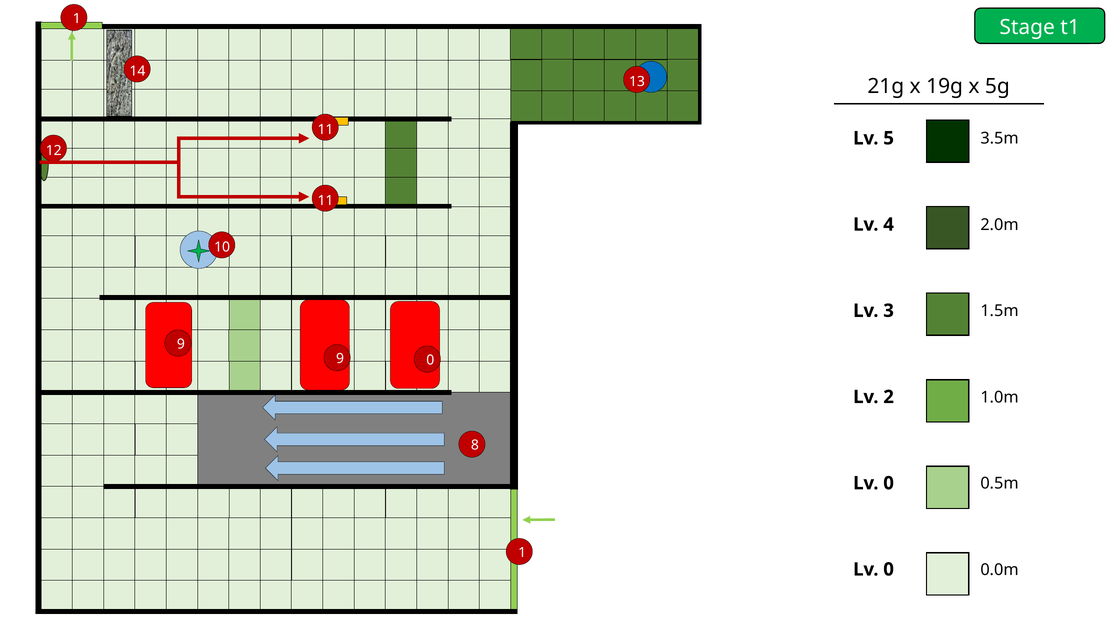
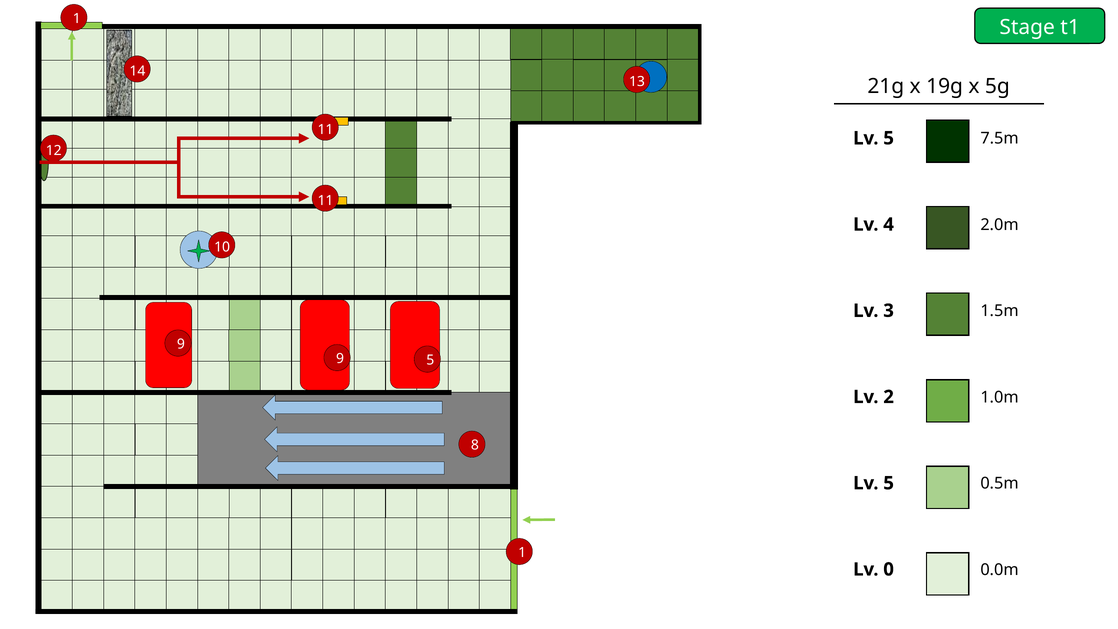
3.5m: 3.5m -> 7.5m (1000, 138)
9 0: 0 -> 5 (430, 360)
0: 0 -> 5 (889, 483)
